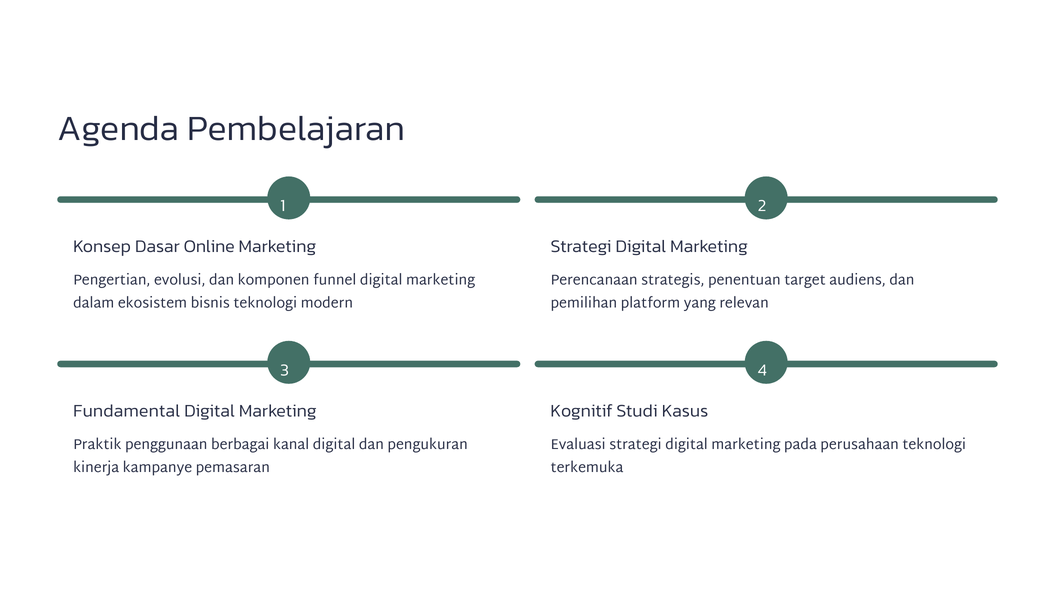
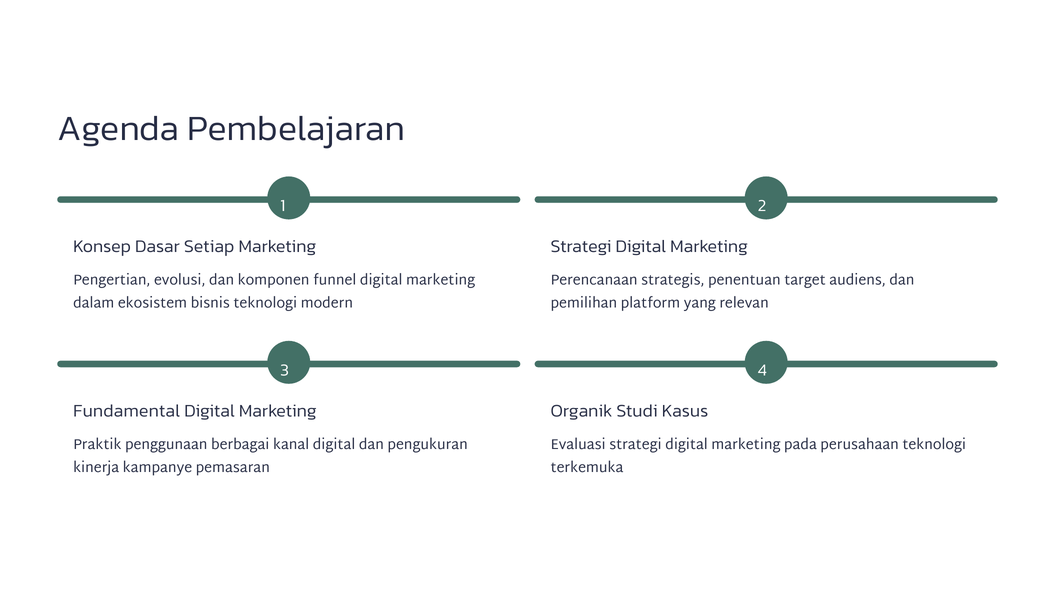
Online: Online -> Setiap (209, 246)
Kognitif: Kognitif -> Organik (581, 410)
